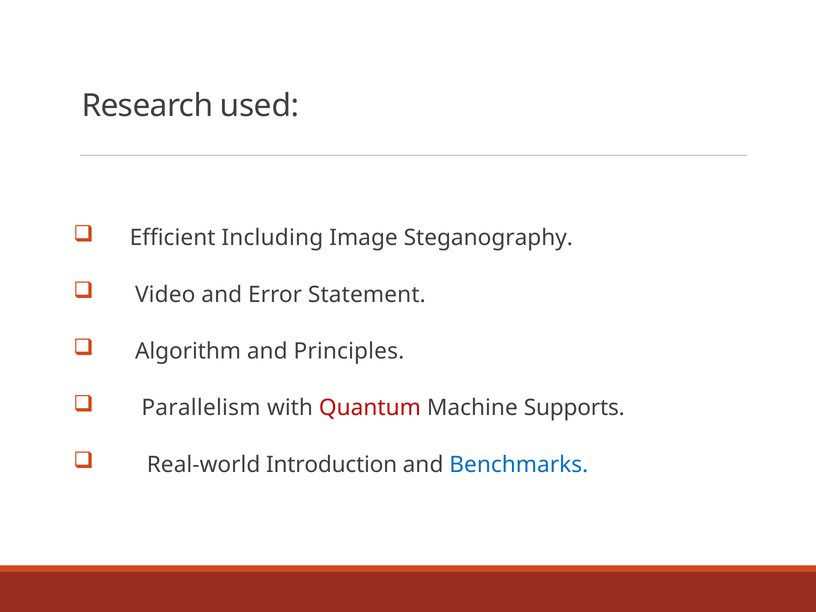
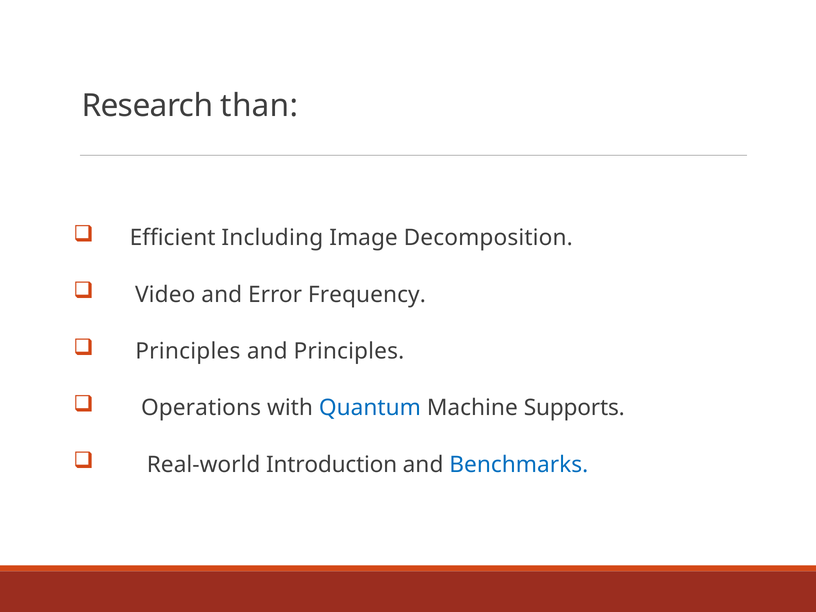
used: used -> than (259, 106)
Steganography: Steganography -> Decomposition (488, 238)
Statement: Statement -> Frequency (367, 295)
Algorithm: Algorithm -> Principles (188, 351)
Parallelism: Parallelism -> Operations (201, 408)
Quantum colour: red -> blue (370, 408)
